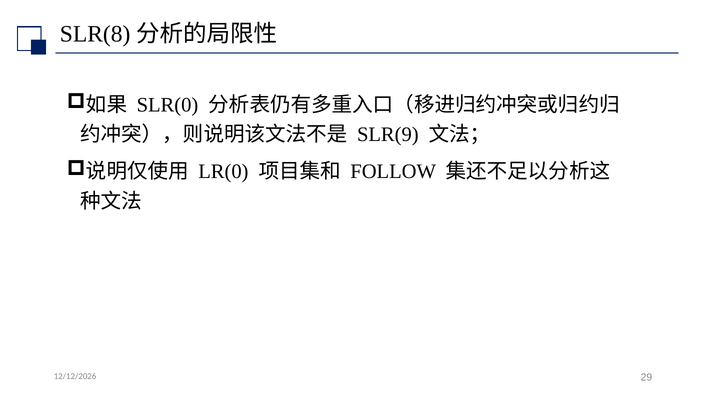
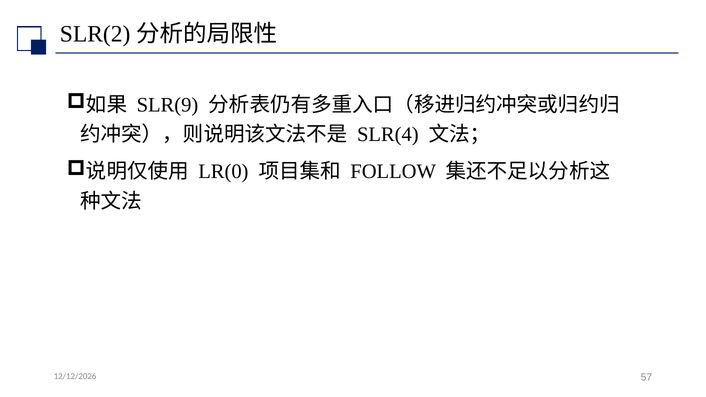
SLR(8: SLR(8 -> SLR(2 (95, 34)
SLR(0: SLR(0 -> SLR(9 (167, 105)
SLR(9: SLR(9 -> SLR(4 (388, 135)
29: 29 -> 57 (646, 378)
